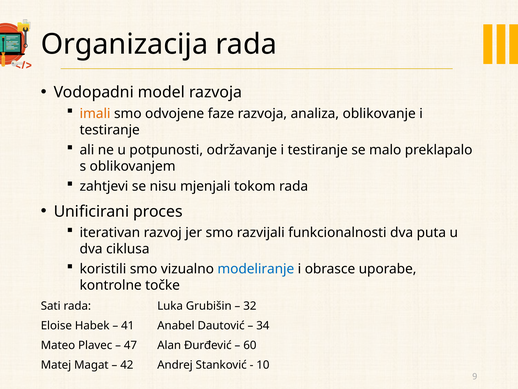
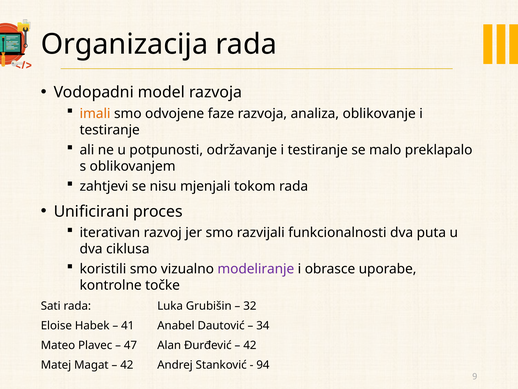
modeliranje colour: blue -> purple (256, 269)
60: 60 -> 42 (250, 345)
10: 10 -> 94 (263, 365)
